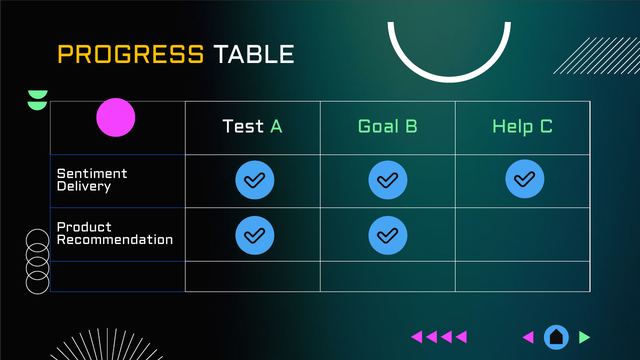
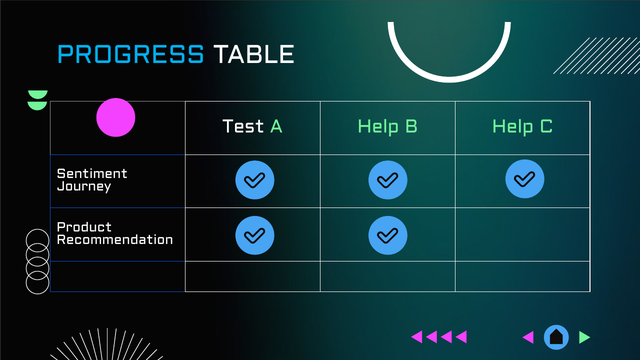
PROGRESS colour: yellow -> light blue (131, 55)
A Goal: Goal -> Help (378, 126)
Delivery: Delivery -> Journey (84, 186)
